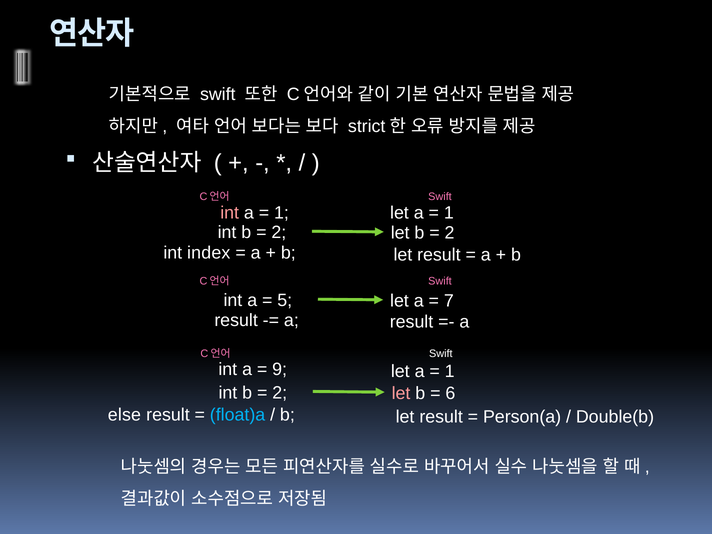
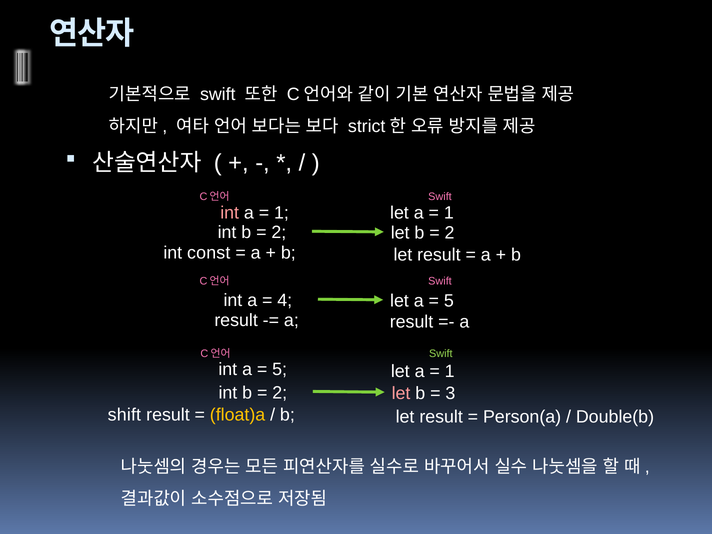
index: index -> const (209, 253)
5: 5 -> 4 (285, 300)
7: 7 -> 5 (449, 301)
Swift colour: white -> light green (441, 354)
9: 9 -> 5 (280, 369)
6: 6 -> 3 (450, 393)
else: else -> shift (124, 415)
float)a colour: light blue -> yellow (238, 415)
